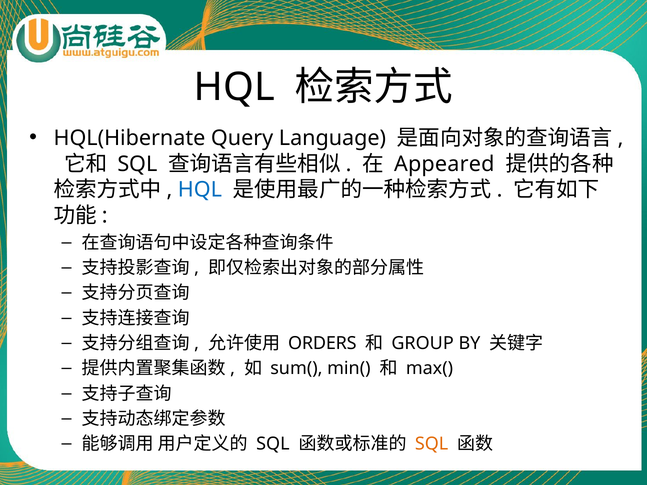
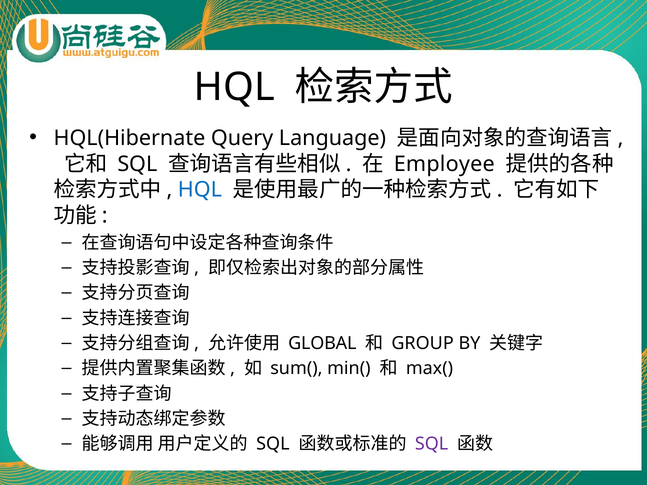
Appeared: Appeared -> Employee (444, 164)
ORDERS: ORDERS -> GLOBAL (322, 343)
SQL colour: orange -> purple (432, 444)
